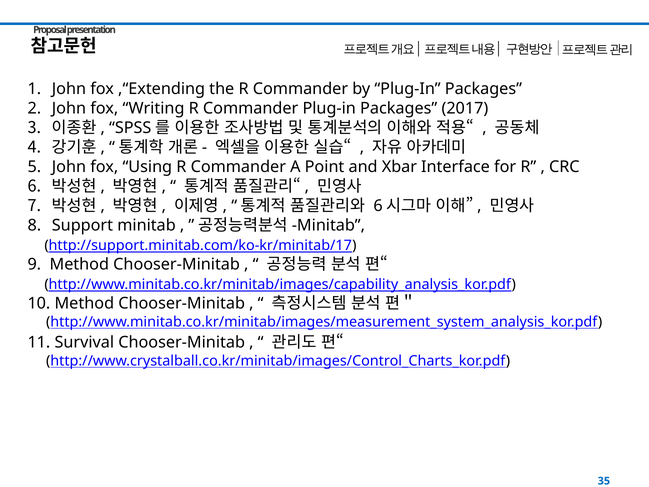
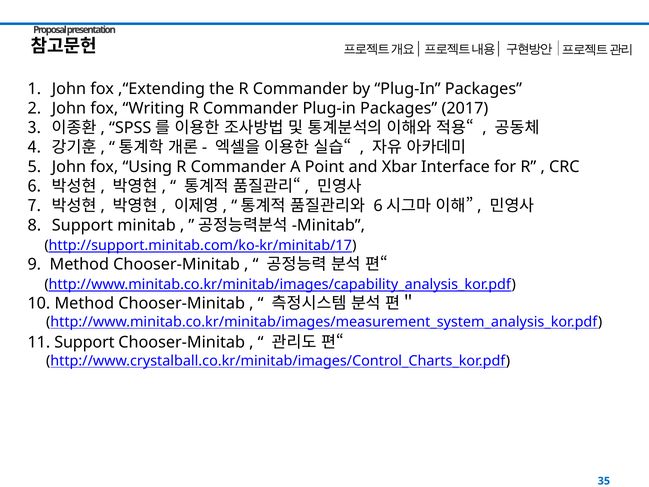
11 Survival: Survival -> Support (84, 342)
